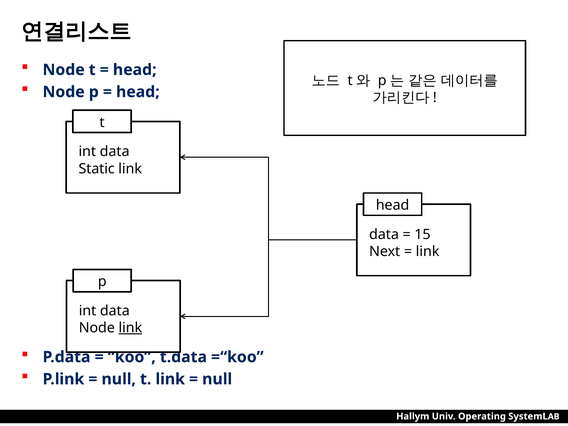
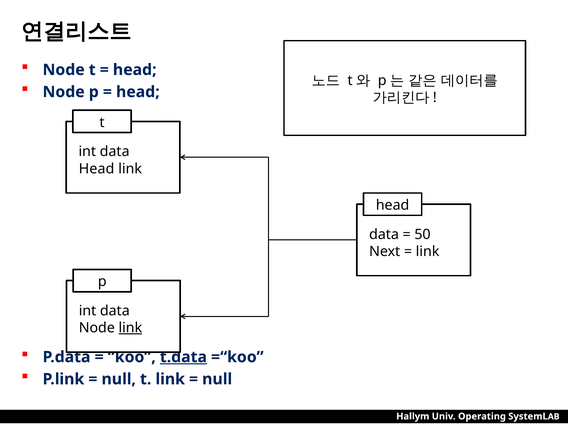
Static: Static -> Head (97, 169)
15: 15 -> 50 (422, 234)
t.data underline: none -> present (183, 357)
